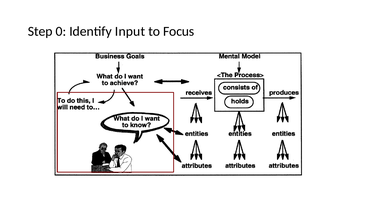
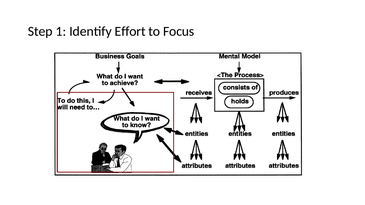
0: 0 -> 1 (61, 31)
Input: Input -> Effort (130, 31)
